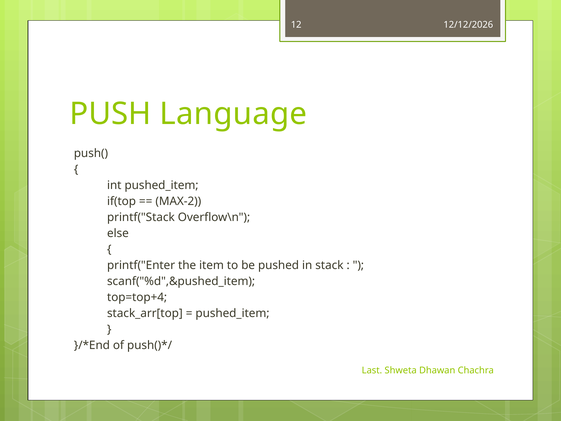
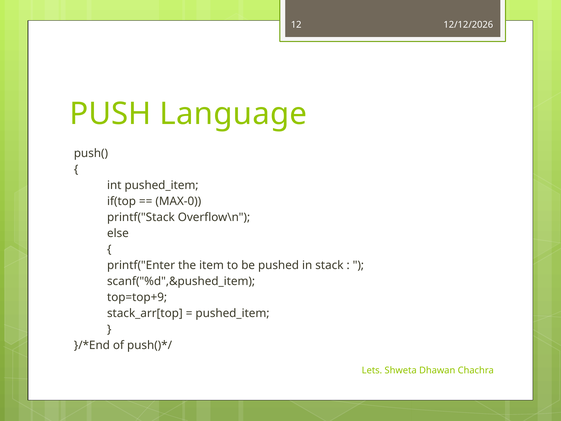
MAX-2: MAX-2 -> MAX-0 (178, 201)
top=top+4: top=top+4 -> top=top+9 (137, 297)
Last: Last -> Lets (372, 370)
